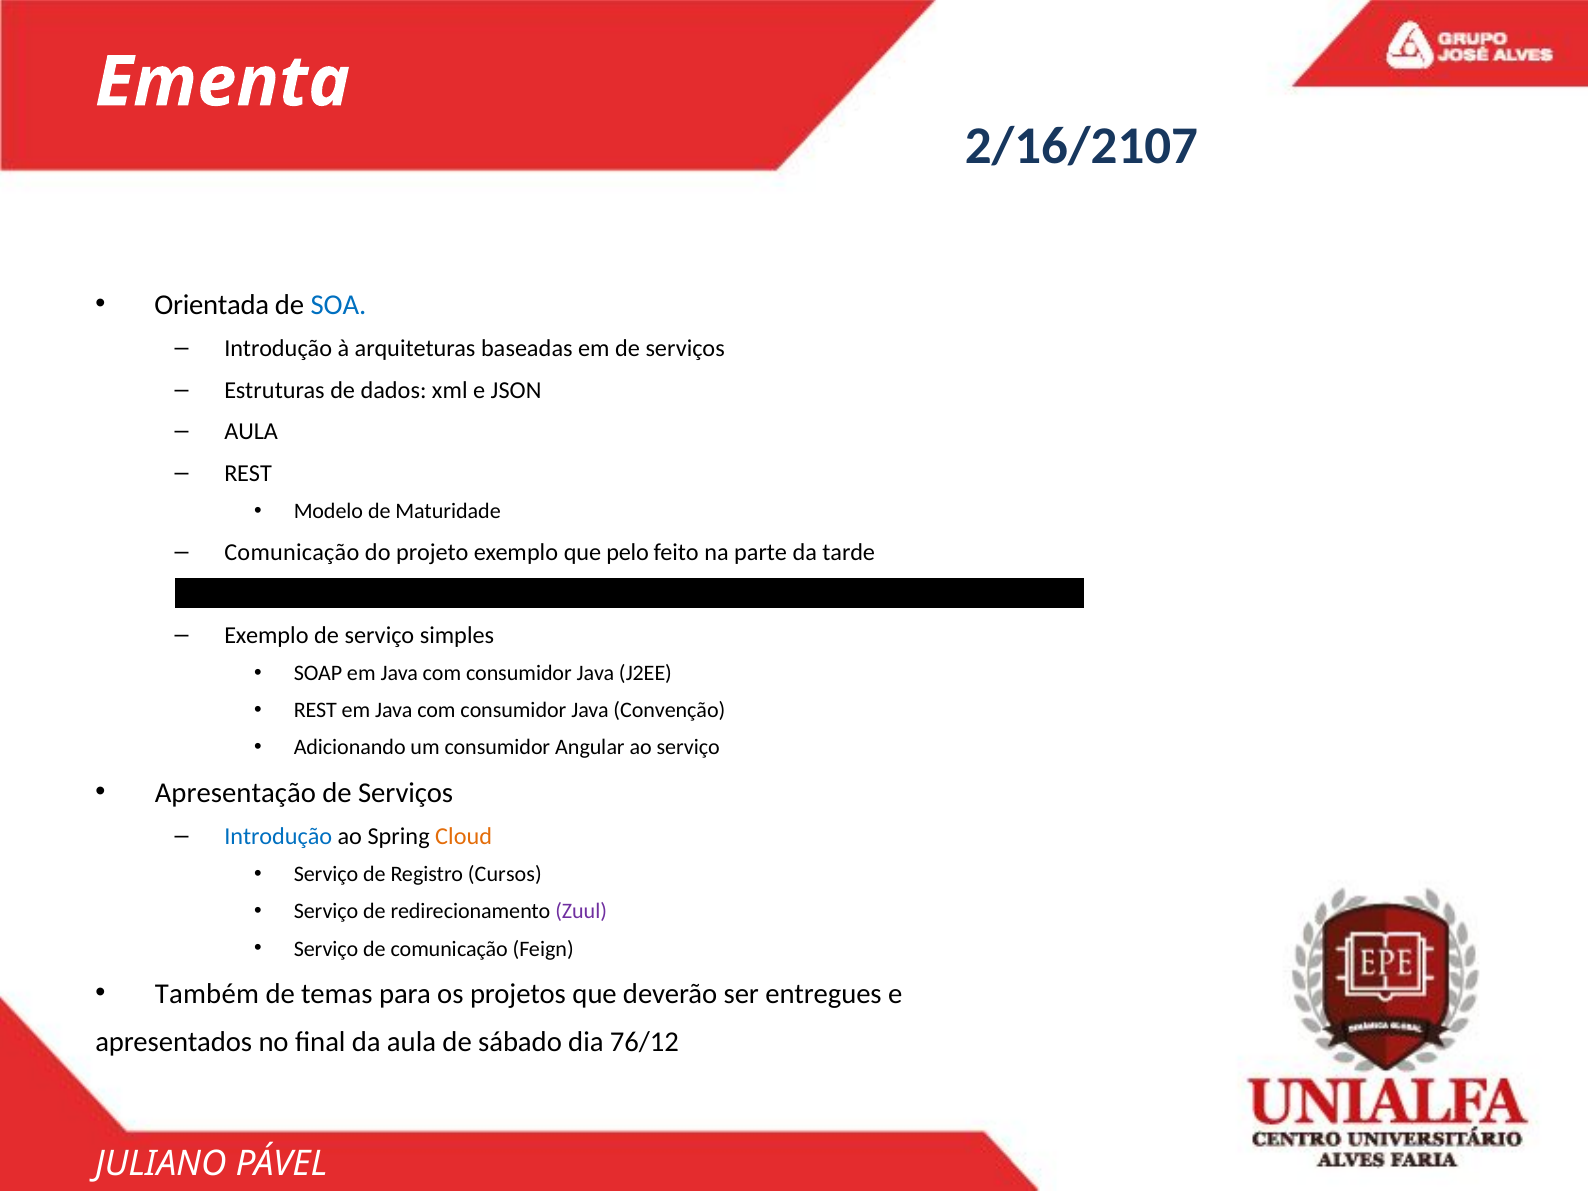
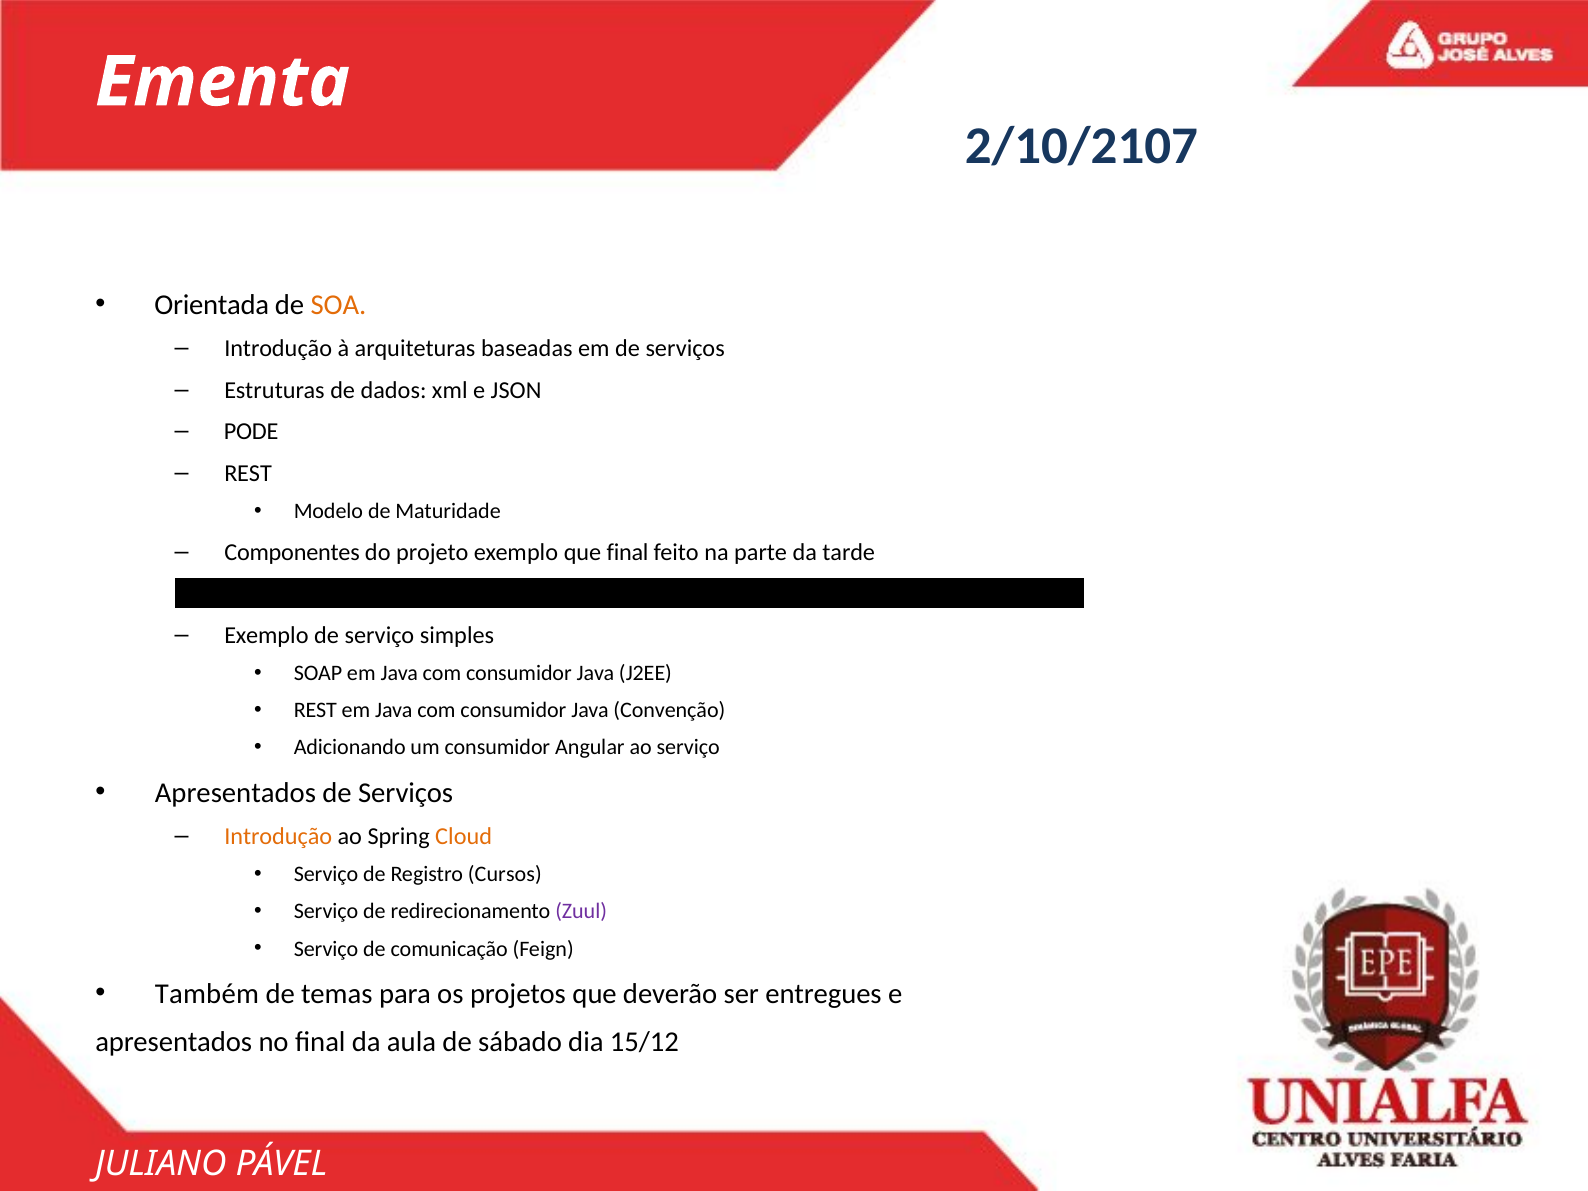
2/16/2107: 2/16/2107 -> 2/10/2107 (1081, 146)
SOA colour: blue -> orange (339, 305)
AULA: AULA -> PODE (251, 432)
Comunicação: Comunicação -> Componentes (292, 552)
que pelo: pelo -> final (628, 552)
Apresentação: Apresentação -> Apresentados (235, 793)
Introdução colour: blue -> orange (278, 836)
76/12: 76/12 -> 15/12 (644, 1042)
